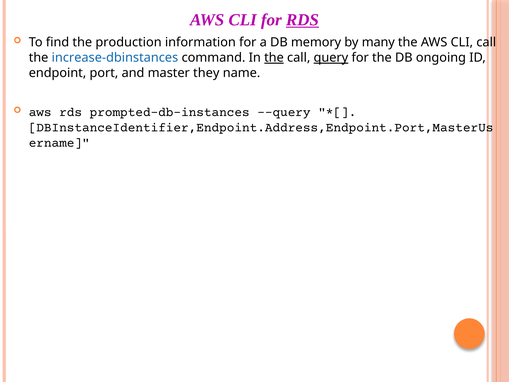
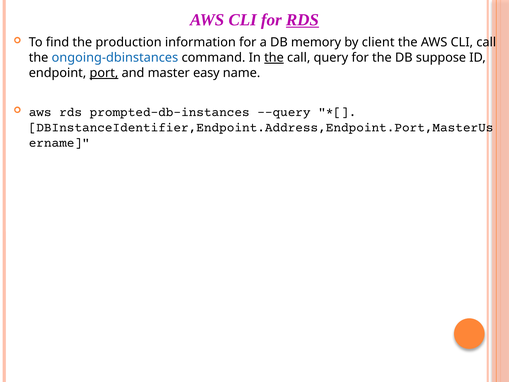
many: many -> client (378, 42)
increase-dbinstances: increase-dbinstances -> ongoing-dbinstances (115, 58)
query underline: present -> none (331, 58)
ongoing: ongoing -> suppose (441, 58)
port underline: none -> present (104, 73)
they: they -> easy (206, 73)
